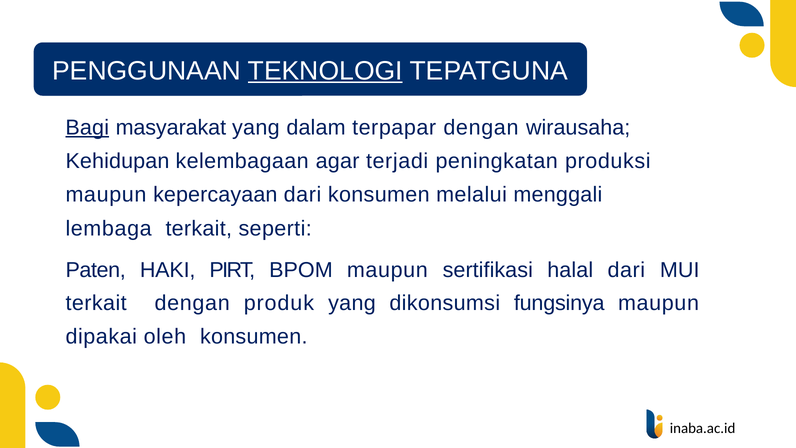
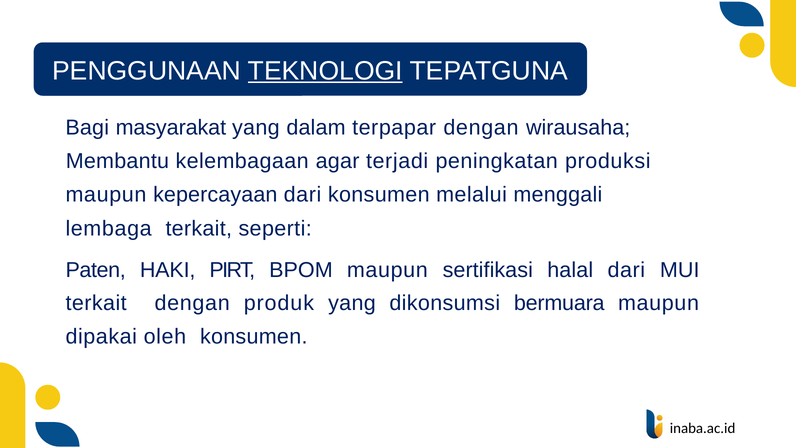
Bagi underline: present -> none (87, 128)
Kehidupan: Kehidupan -> Membantu (117, 161)
fungsinya: fungsinya -> bermuara (559, 303)
